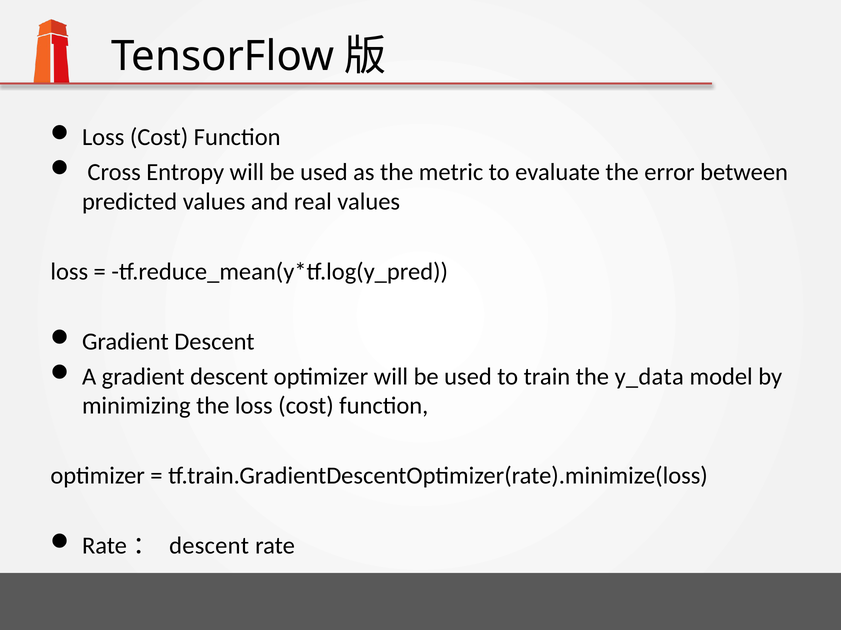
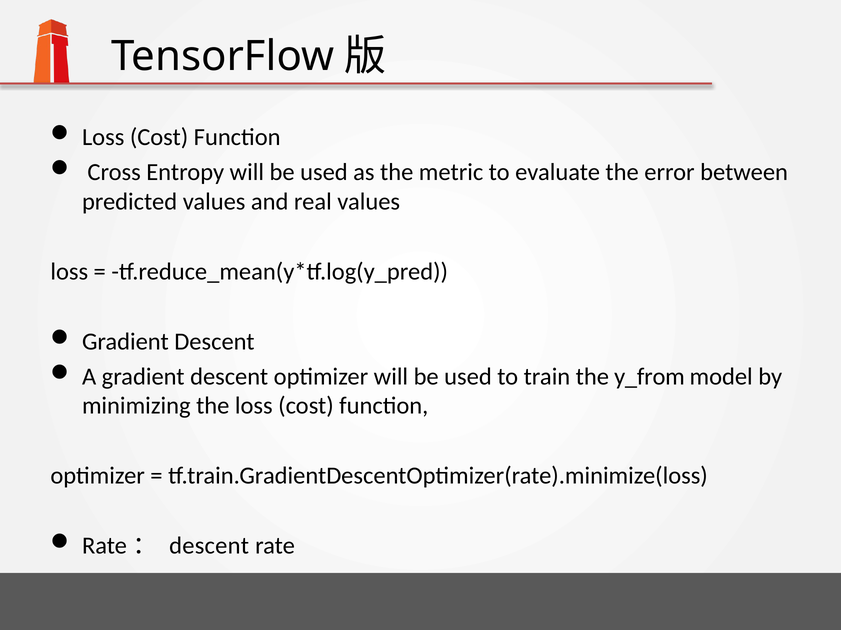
y_data: y_data -> y_from (649, 377)
